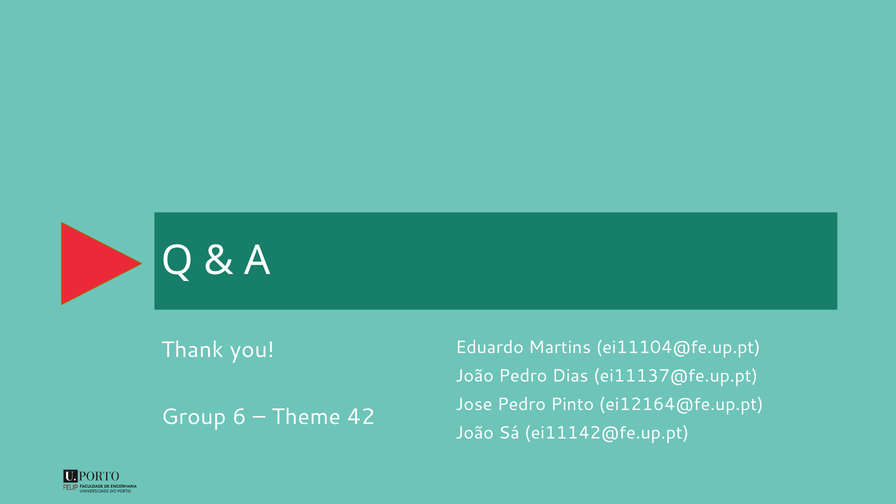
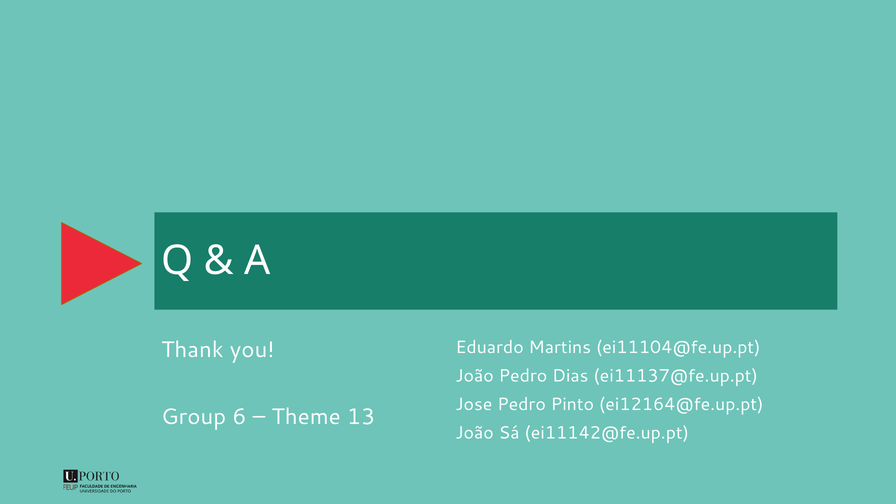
42: 42 -> 13 (361, 417)
